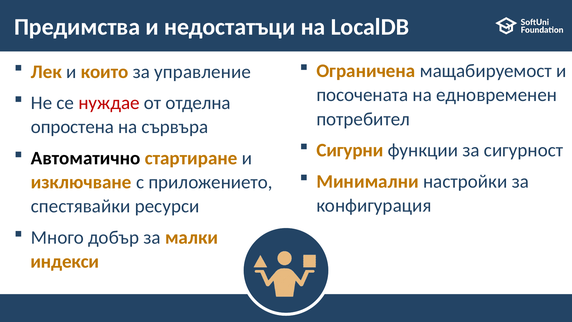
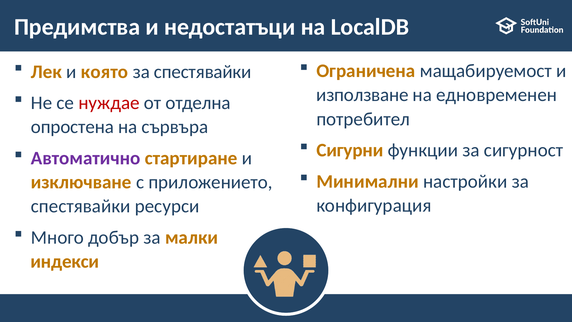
които: които -> която (105, 72)
за управление: управление -> спестявайки (203, 72)
посочената: посочената -> използване (362, 95)
Автоматично colour: black -> purple (86, 158)
